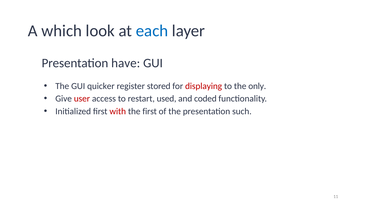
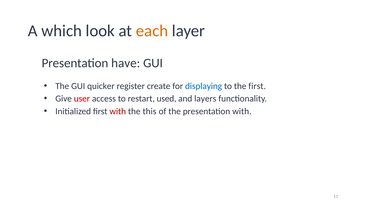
each colour: blue -> orange (152, 31)
stored: stored -> create (159, 86)
displaying colour: red -> blue (204, 86)
the only: only -> first (257, 86)
coded: coded -> layers (205, 99)
the first: first -> this (150, 111)
presentation such: such -> with (242, 111)
